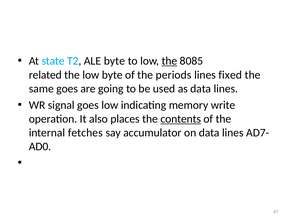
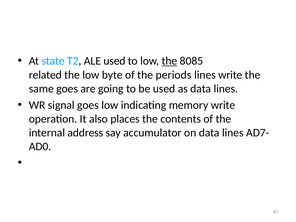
ALE byte: byte -> used (115, 61)
lines fixed: fixed -> write (230, 75)
contents underline: present -> none (181, 119)
fetches: fetches -> address (85, 133)
